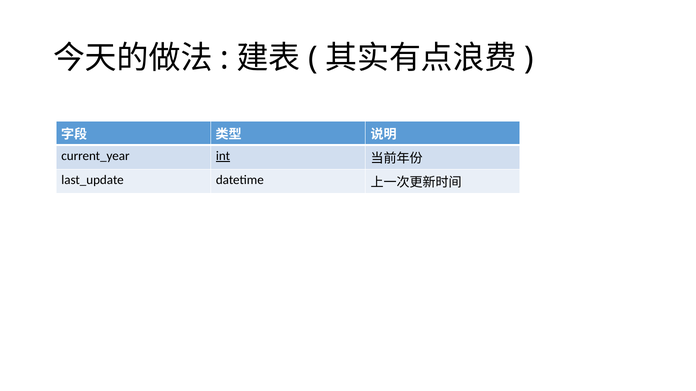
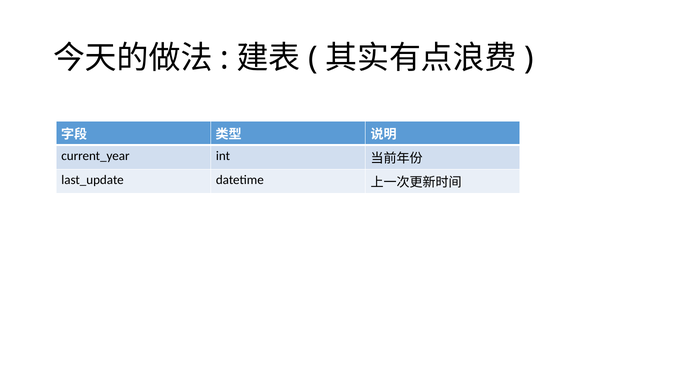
int underline: present -> none (223, 156)
